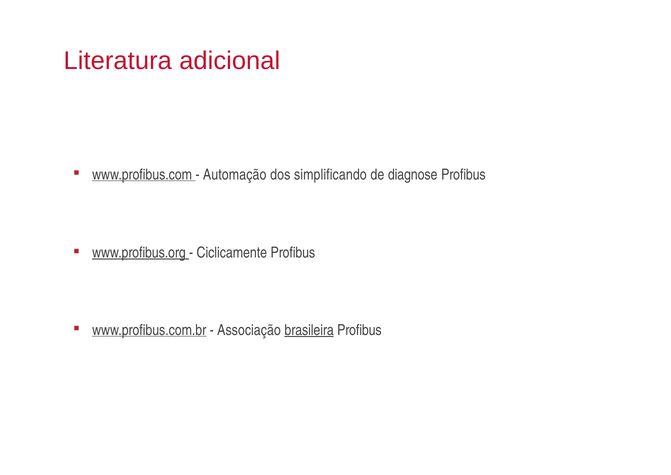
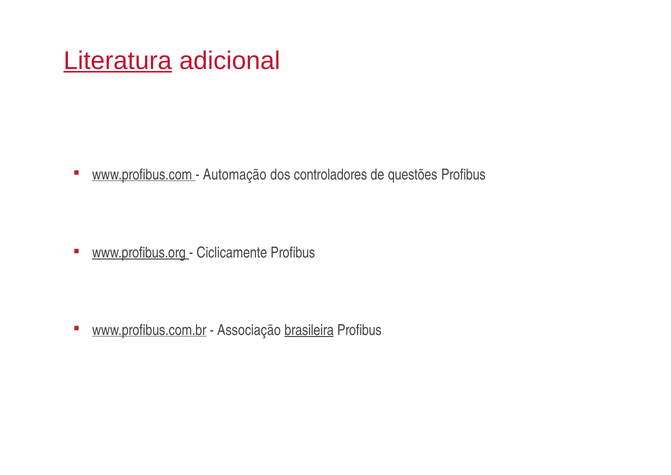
Literatura underline: none -> present (118, 61)
simplificando: simplificando -> controladores (331, 174)
diagnose: diagnose -> questões (413, 174)
